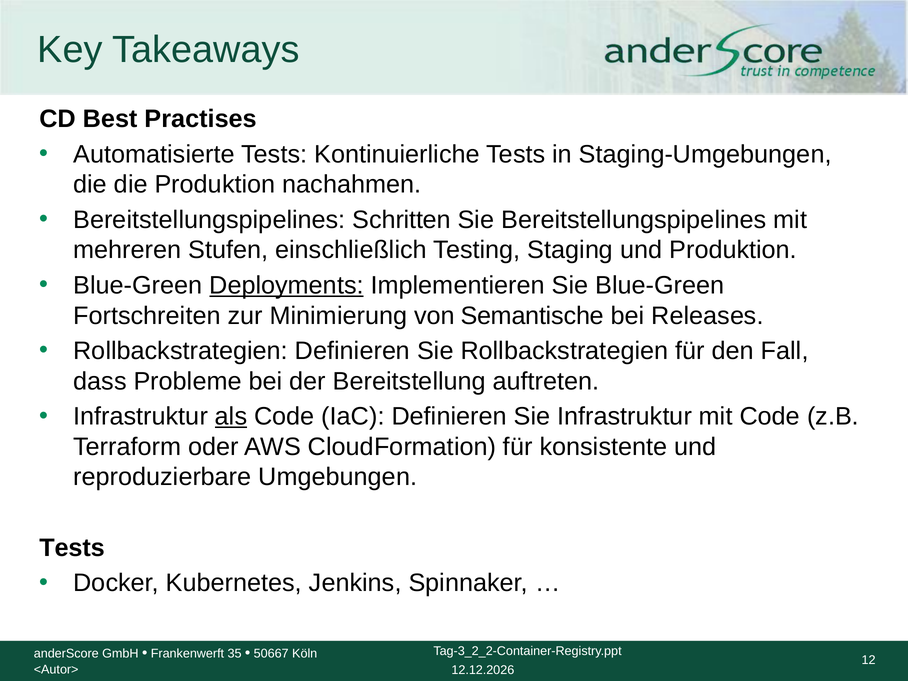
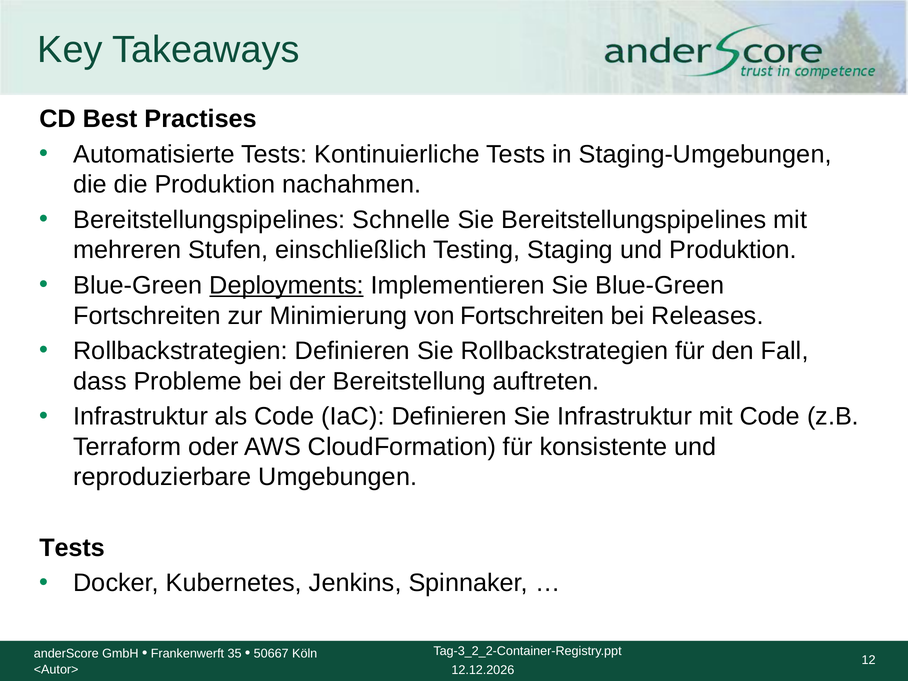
Schritten: Schritten -> Schnelle (402, 220)
von Semantische: Semantische -> Fortschreiten (532, 316)
als underline: present -> none (231, 417)
